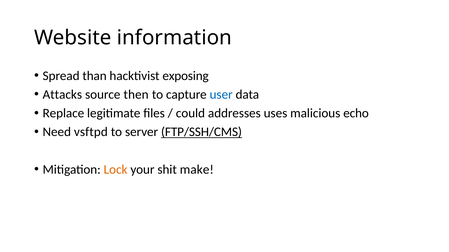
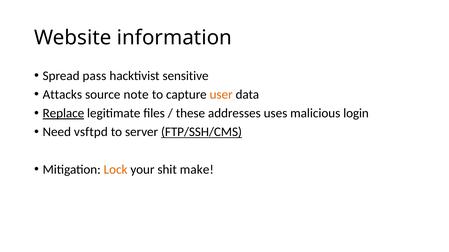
than: than -> pass (94, 76)
exposing: exposing -> sensitive (186, 76)
then: then -> note (136, 95)
user colour: blue -> orange (221, 95)
Replace underline: none -> present (63, 113)
could: could -> these (190, 113)
echo: echo -> login (356, 113)
